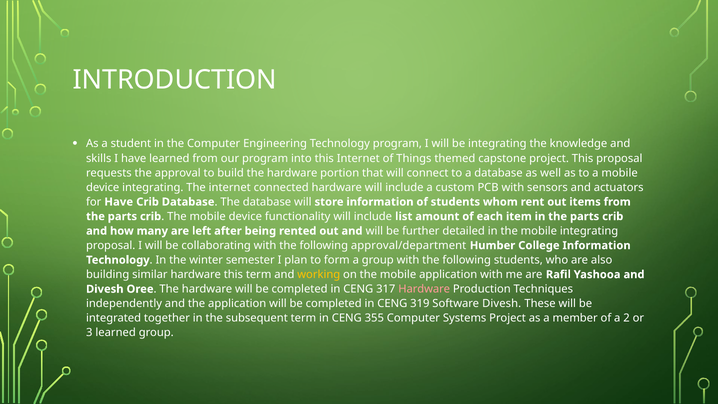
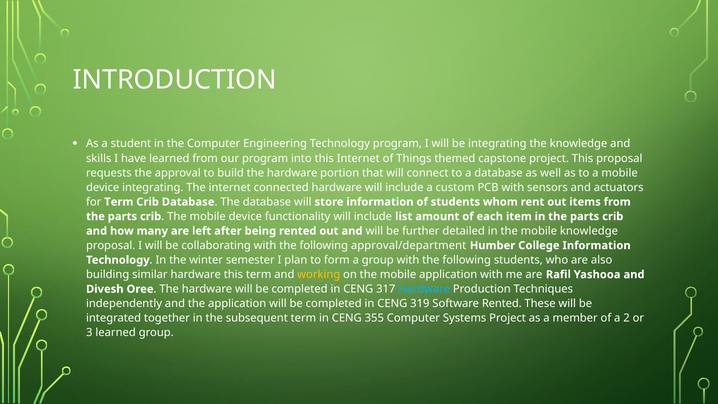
for Have: Have -> Term (119, 202)
mobile integrating: integrating -> knowledge (589, 231)
Hardware colour: pink -> light blue (424, 289)
Software Divesh: Divesh -> Rented (502, 303)
